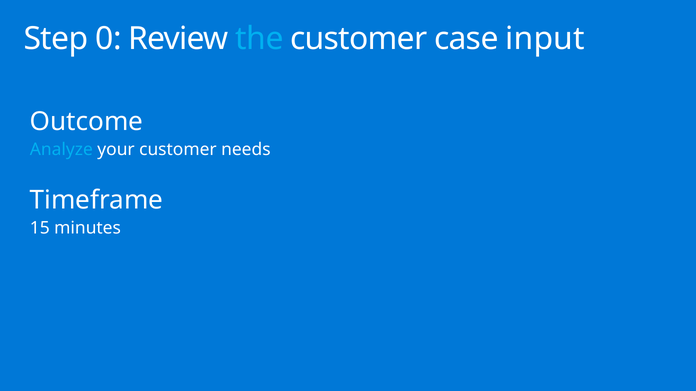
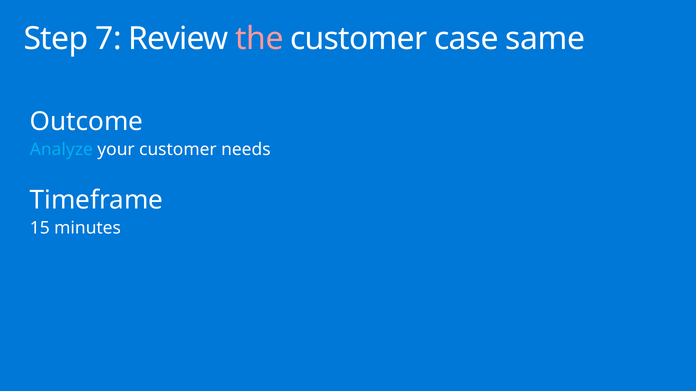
0: 0 -> 7 (108, 39)
the colour: light blue -> pink (260, 39)
input: input -> same (545, 39)
